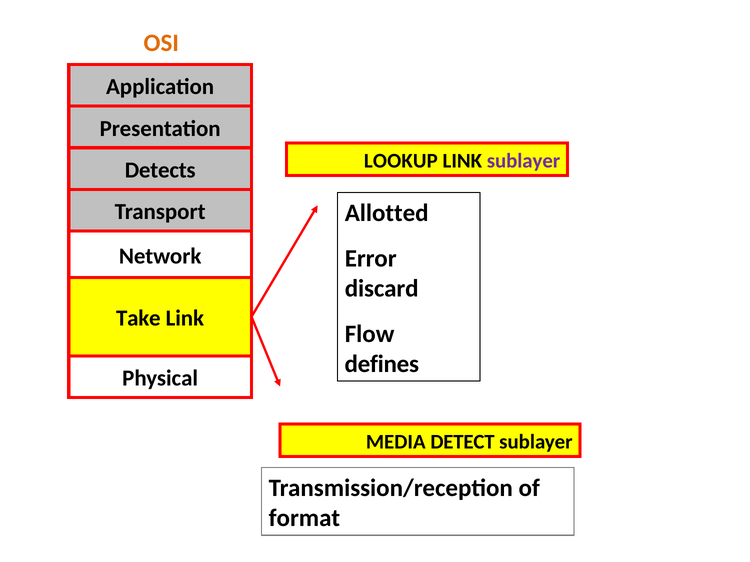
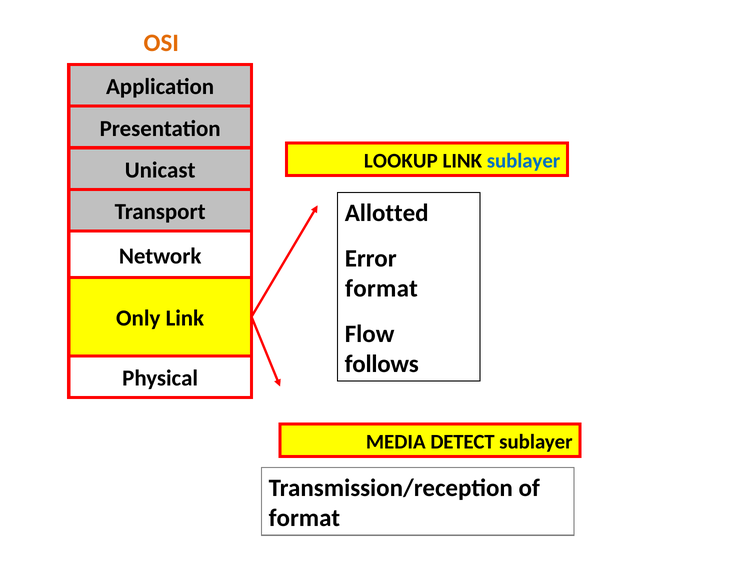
sublayer colour: purple -> blue (523, 161)
Detects: Detects -> Unicast (160, 170)
discard: discard -> format (382, 289)
Take: Take -> Only (138, 319)
defines: defines -> follows (382, 364)
